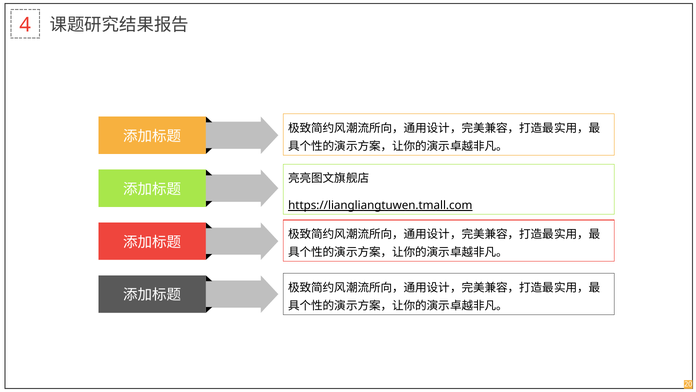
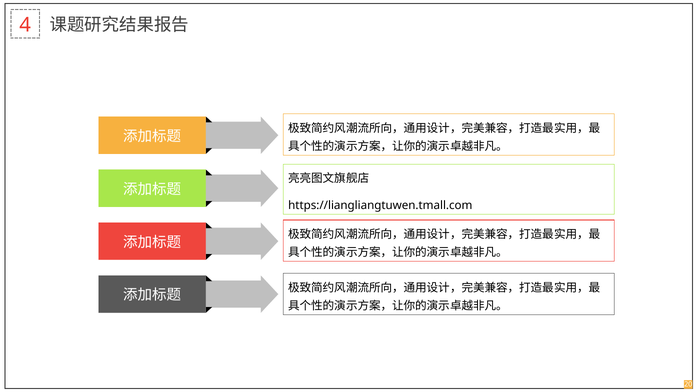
https://liangliangtuwen.tmall.com underline: present -> none (380, 205)
